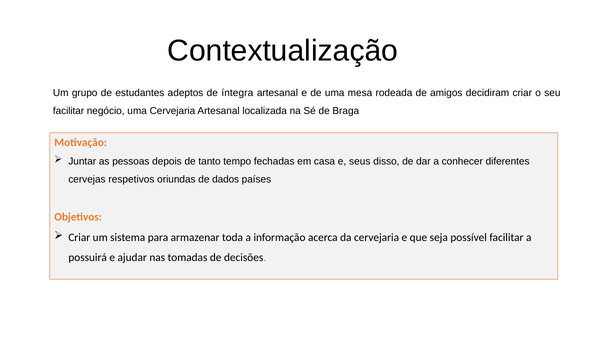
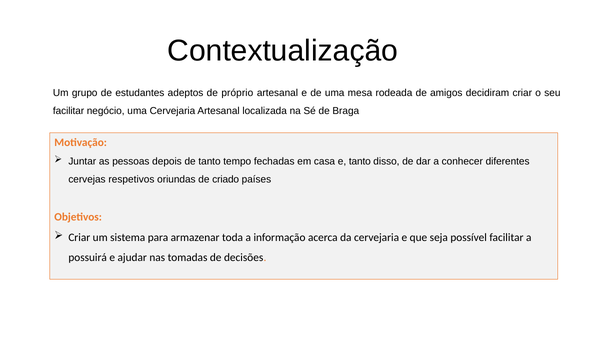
íntegra: íntegra -> próprio (237, 93)
e seus: seus -> tanto (360, 161)
dados: dados -> criado (226, 179)
